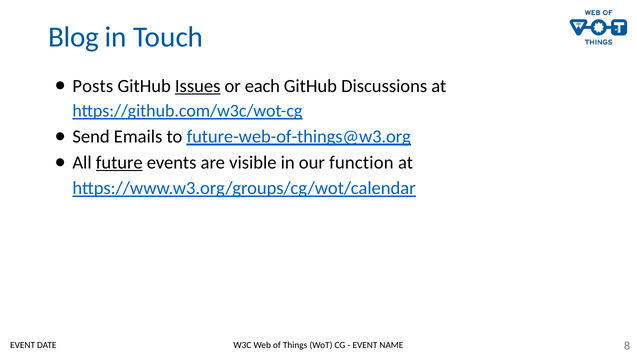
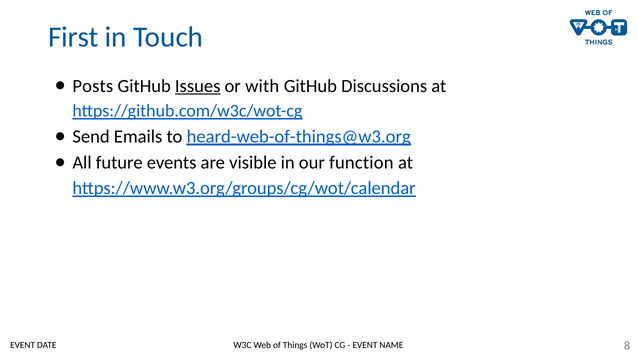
Blog: Blog -> First (73, 37)
each: each -> with (262, 86)
future-web-of-things@w3.org: future-web-of-things@w3.org -> heard-web-of-things@w3.org (299, 137)
future underline: present -> none (119, 163)
